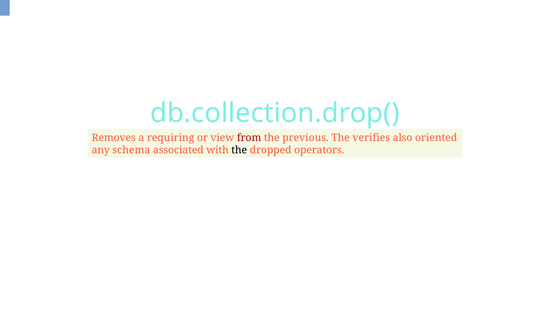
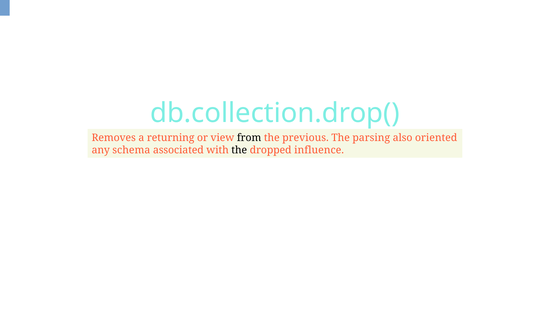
requiring: requiring -> returning (171, 138)
from colour: red -> black (249, 138)
verifies: verifies -> parsing (371, 138)
operators: operators -> influence (319, 150)
